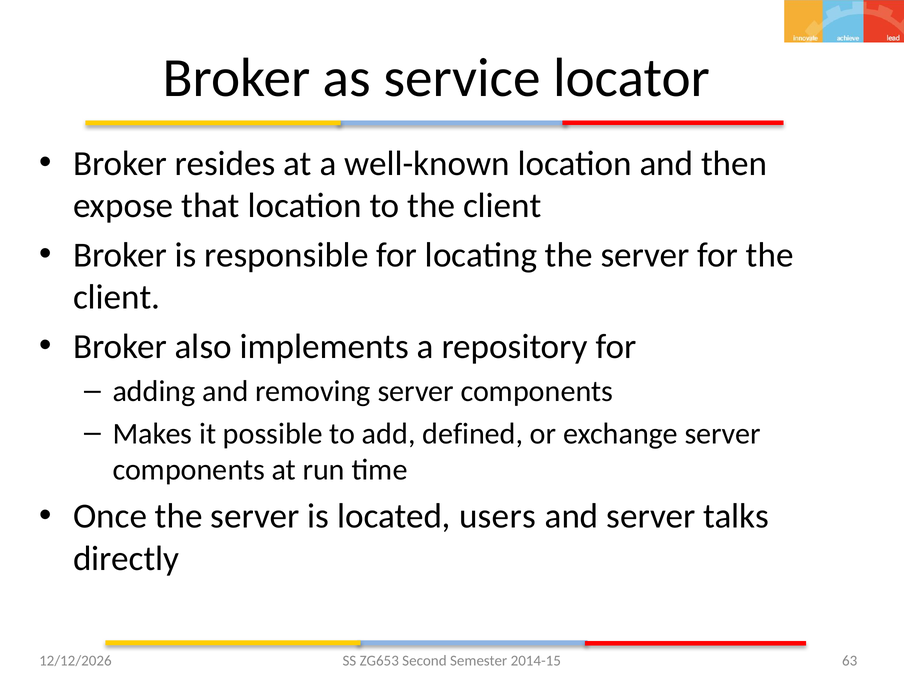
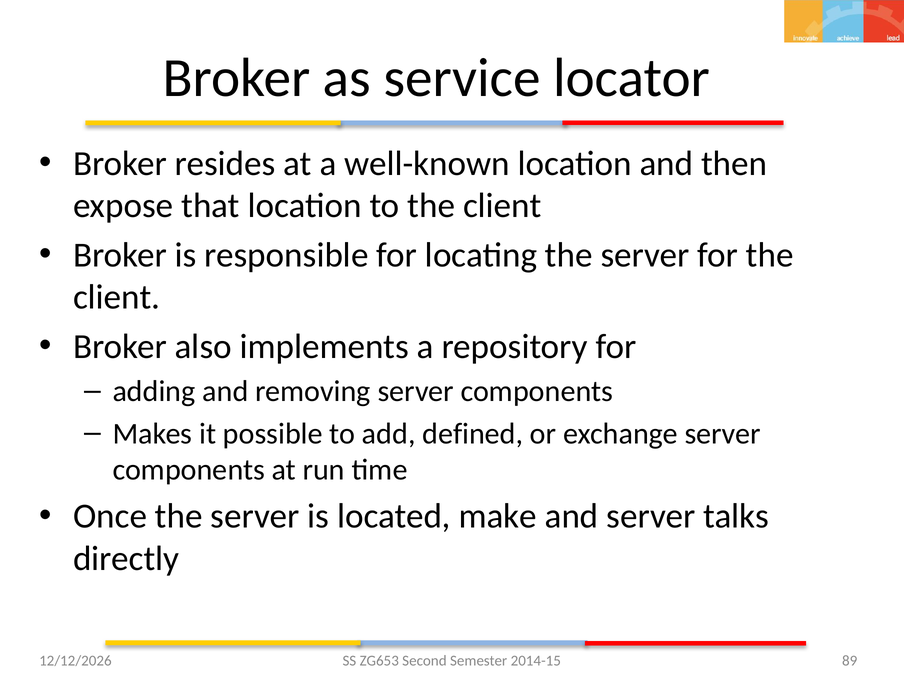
users: users -> make (498, 516)
63: 63 -> 89 (850, 661)
